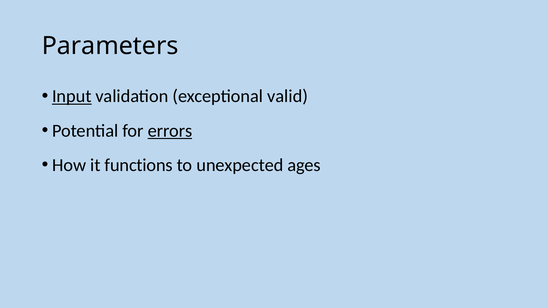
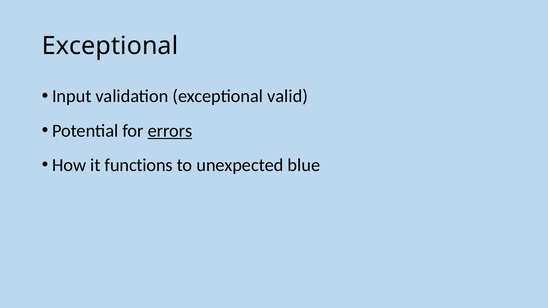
Parameters: Parameters -> Exceptional (110, 46)
Input underline: present -> none (72, 96)
ages: ages -> blue (304, 165)
